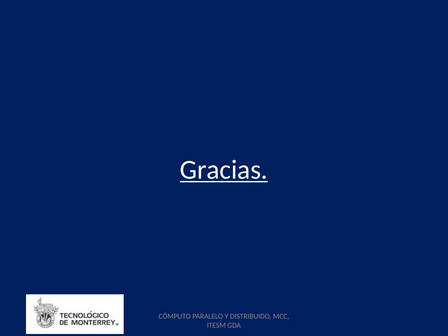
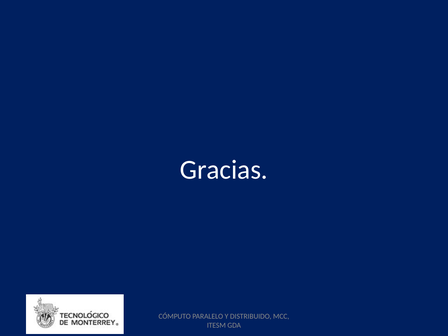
Gracias underline: present -> none (224, 170)
